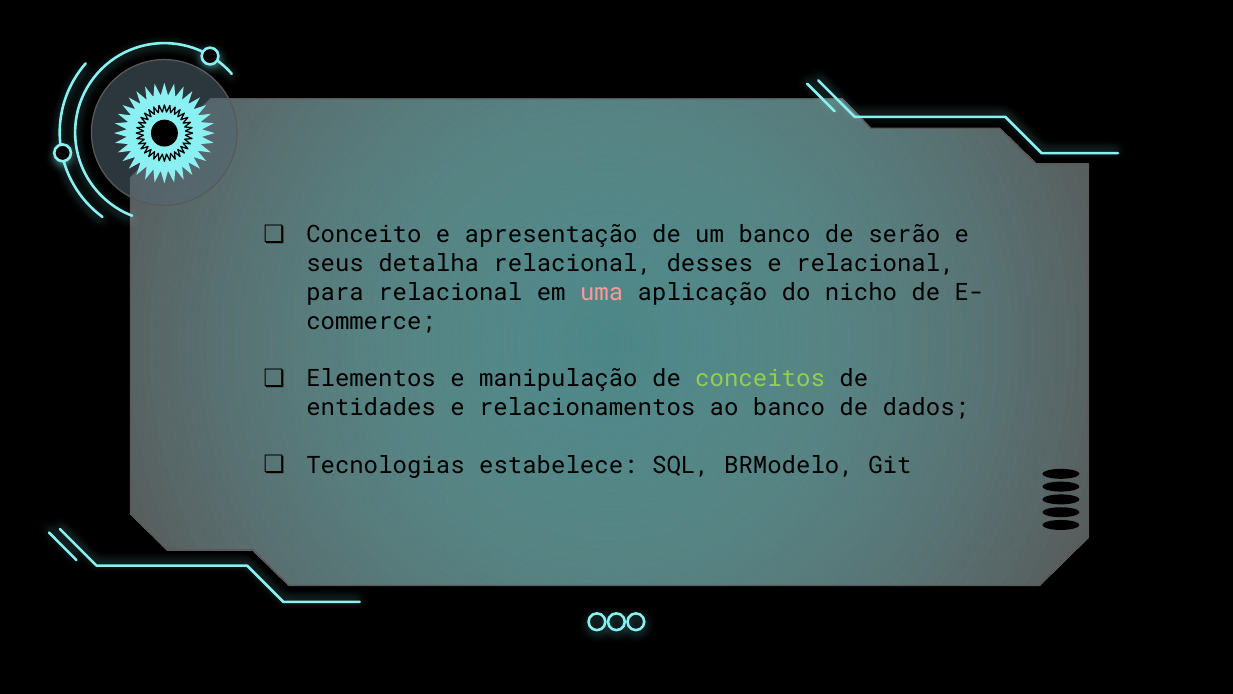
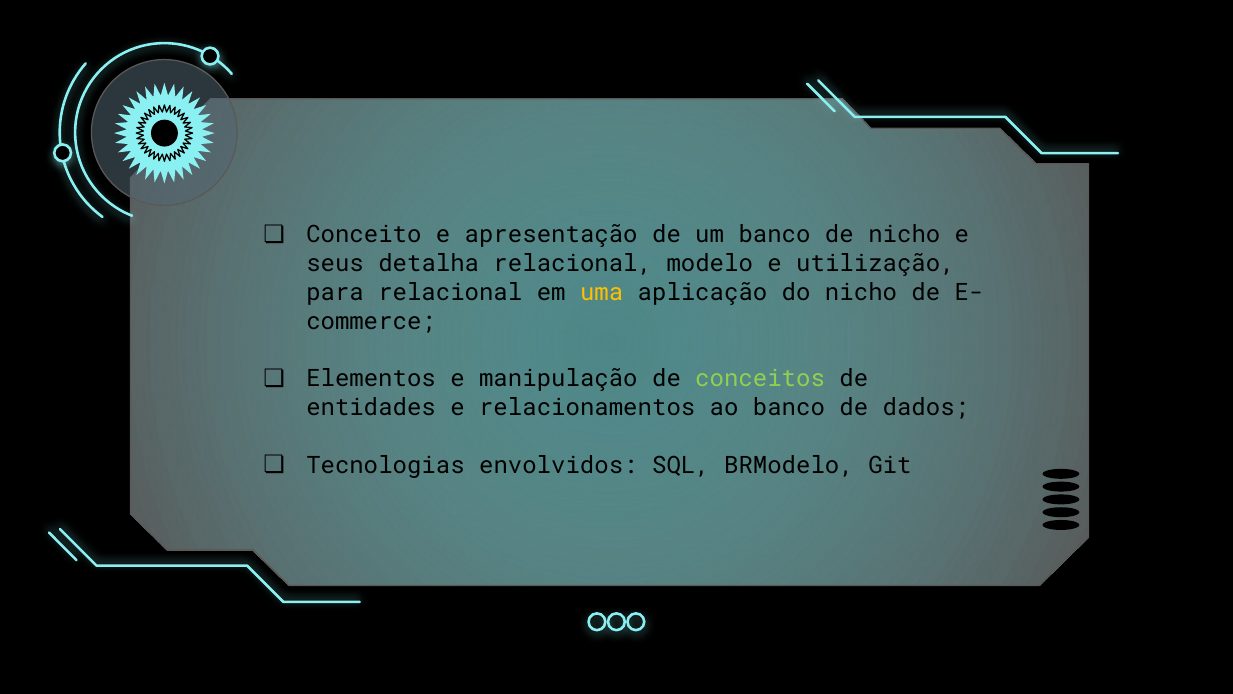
de serão: serão -> nicho (904, 235)
desses: desses -> modelo (710, 263)
e relacional: relacional -> utilização (875, 263)
uma colour: pink -> yellow (602, 292)
estabelece: estabelece -> envolvidos (558, 465)
